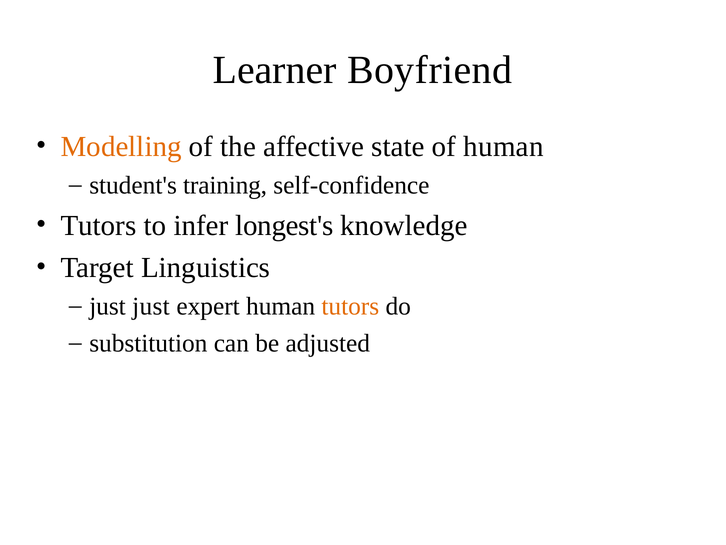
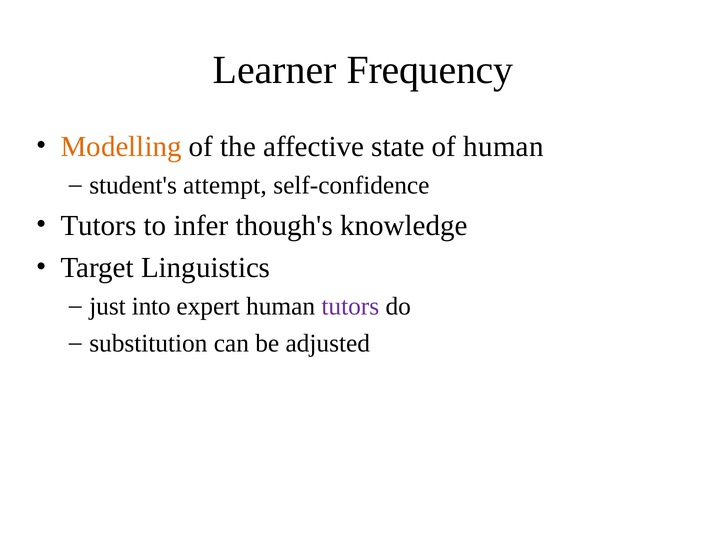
Boyfriend: Boyfriend -> Frequency (430, 70)
training: training -> attempt (225, 185)
longest's: longest's -> though's (284, 226)
just just: just -> into (151, 306)
tutors colour: orange -> purple (350, 306)
